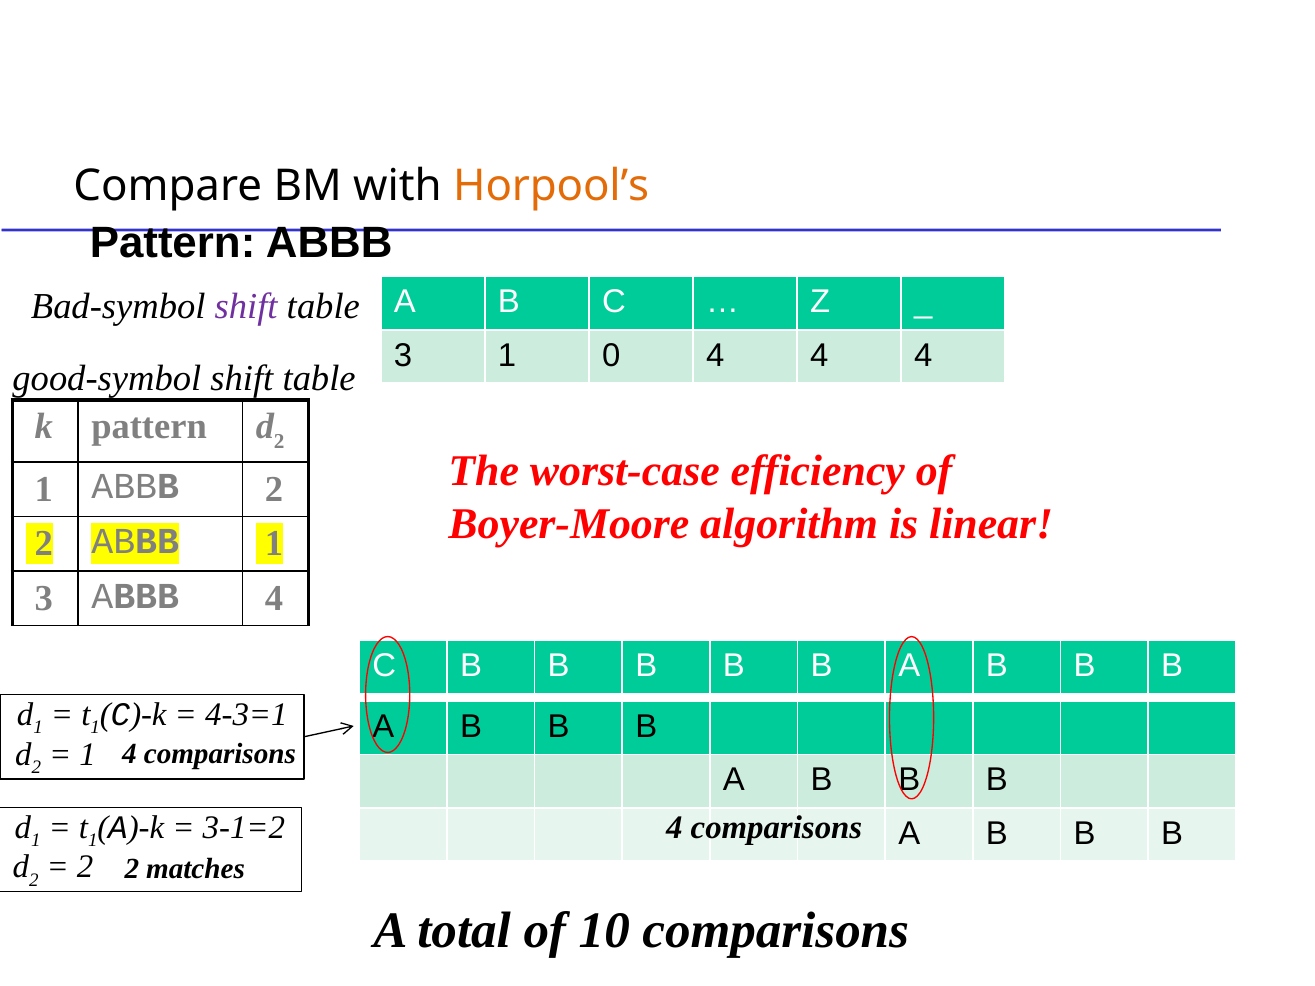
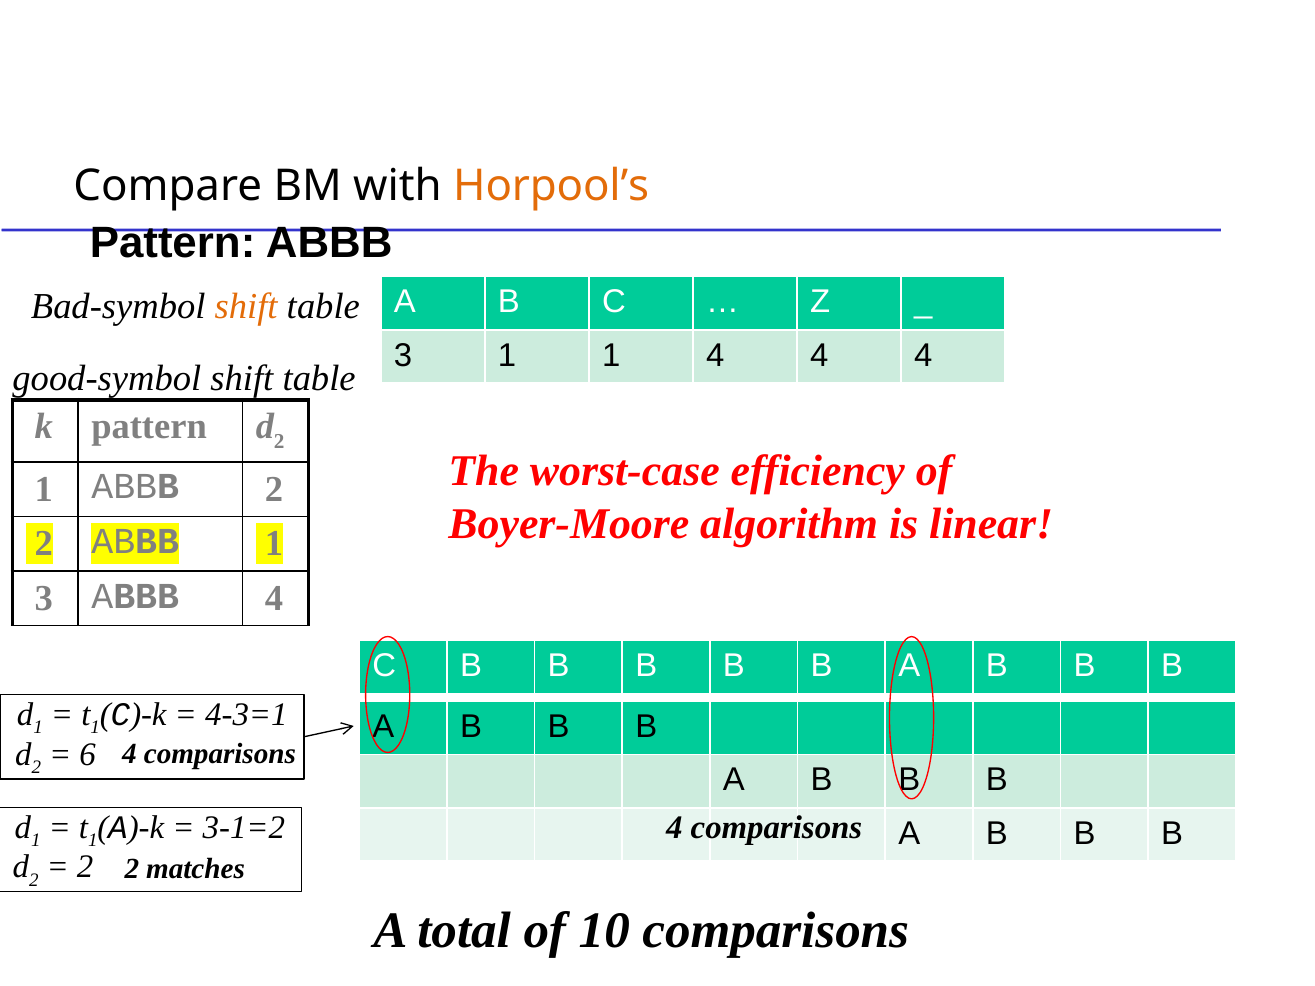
shift colour: purple -> orange (246, 306)
1 0: 0 -> 1 (611, 355)
1: 1 -> 6 (88, 755)
